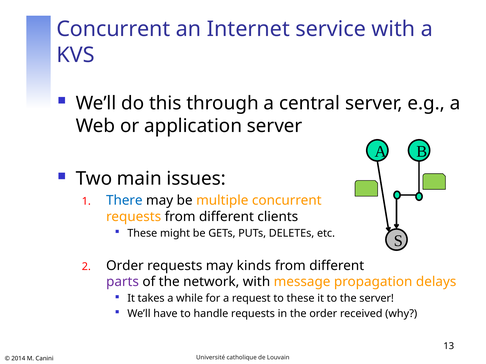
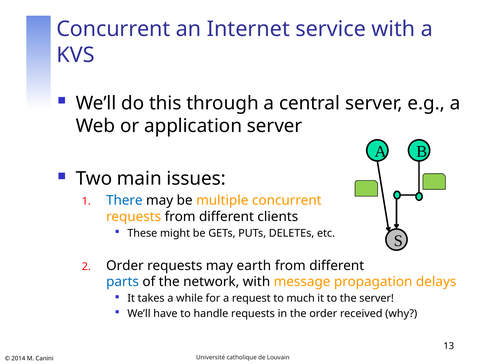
kinds: kinds -> earth (254, 266)
parts colour: purple -> blue (123, 282)
to these: these -> much (301, 299)
